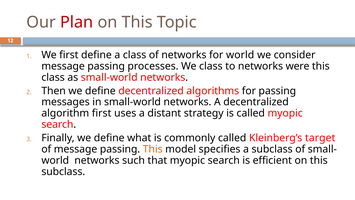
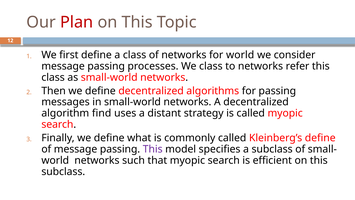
were: were -> refer (298, 66)
algorithm first: first -> find (102, 113)
Kleinberg’s target: target -> define (320, 138)
This colour: orange -> purple (153, 149)
